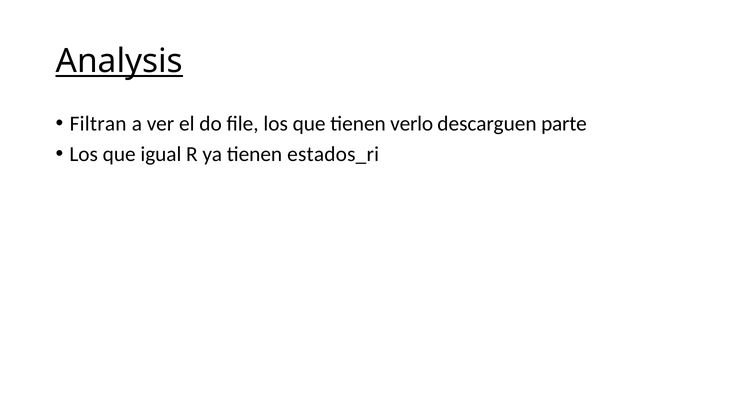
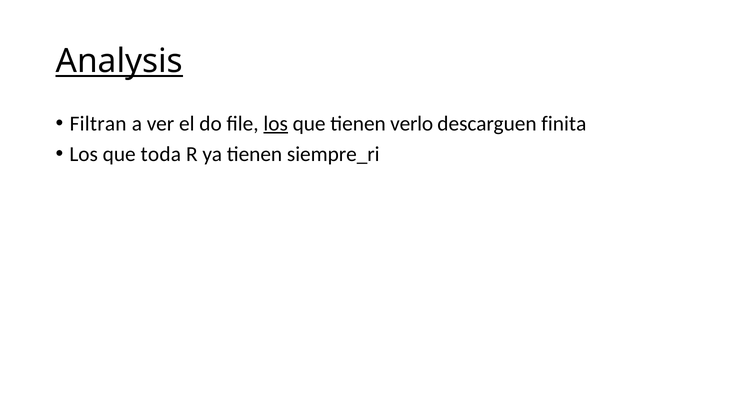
los underline: none -> present (276, 124)
parte: parte -> finita (564, 124)
igual: igual -> toda (161, 154)
estados_ri: estados_ri -> siempre_ri (333, 154)
